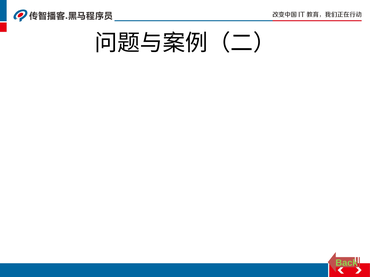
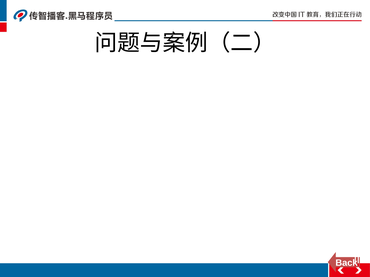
Back colour: light green -> white (347, 263)
